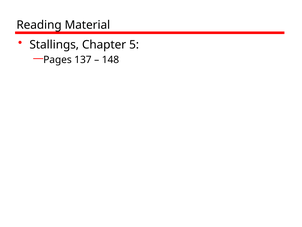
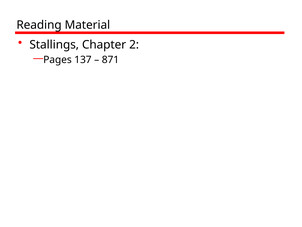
5: 5 -> 2 (134, 45)
148: 148 -> 871 (110, 60)
